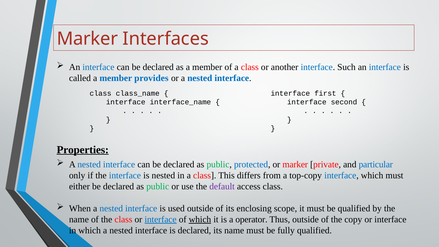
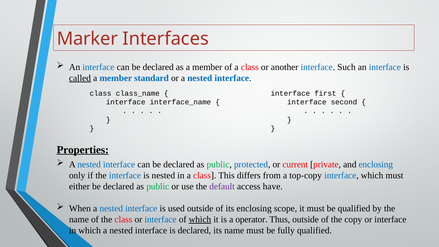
called underline: none -> present (80, 78)
provides: provides -> standard (151, 78)
or marker: marker -> current (295, 164)
and particular: particular -> enclosing (376, 164)
access class: class -> have (273, 186)
interface underline: present -> none (161, 219)
